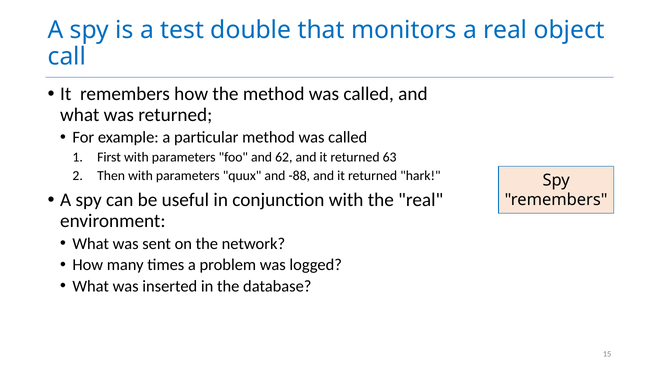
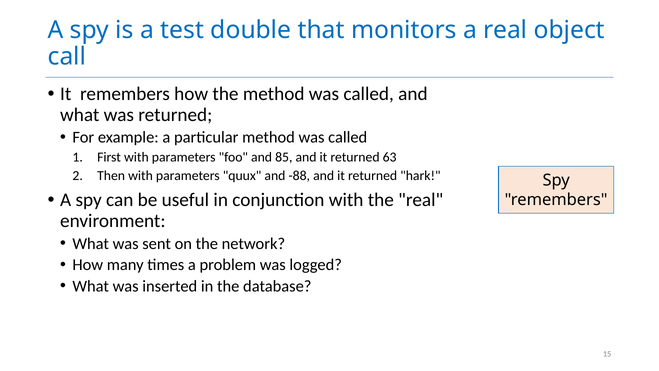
62: 62 -> 85 (284, 157)
